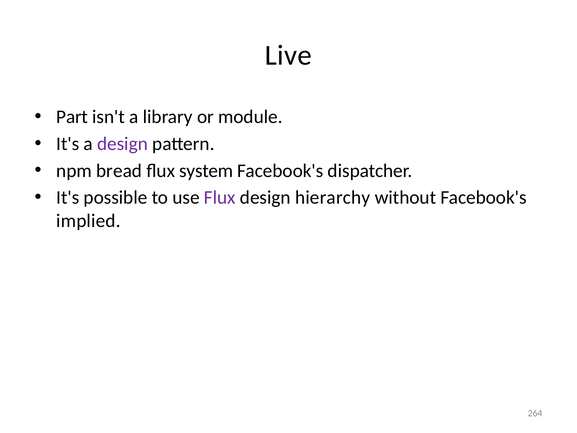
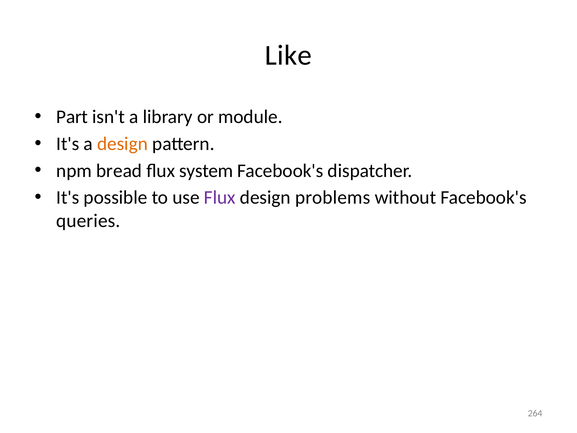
Live: Live -> Like (288, 55)
design colour: purple -> orange (122, 144)
hierarchy: hierarchy -> problems (333, 198)
implied: implied -> queries (88, 221)
